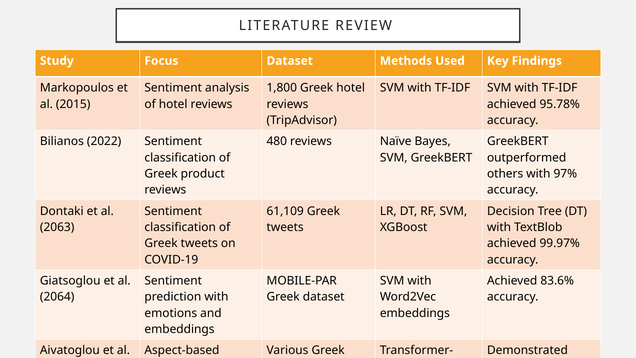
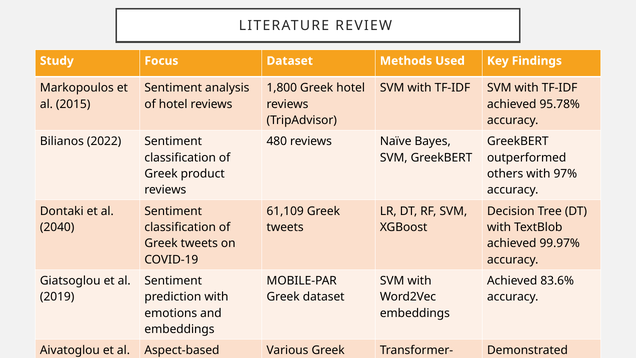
2063: 2063 -> 2040 (57, 227)
2064: 2064 -> 2019 (57, 297)
